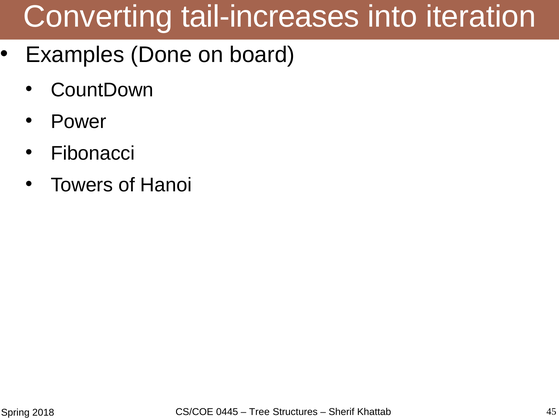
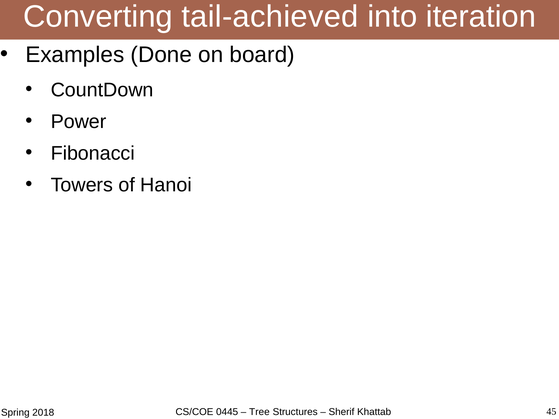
tail-increases: tail-increases -> tail-achieved (270, 17)
